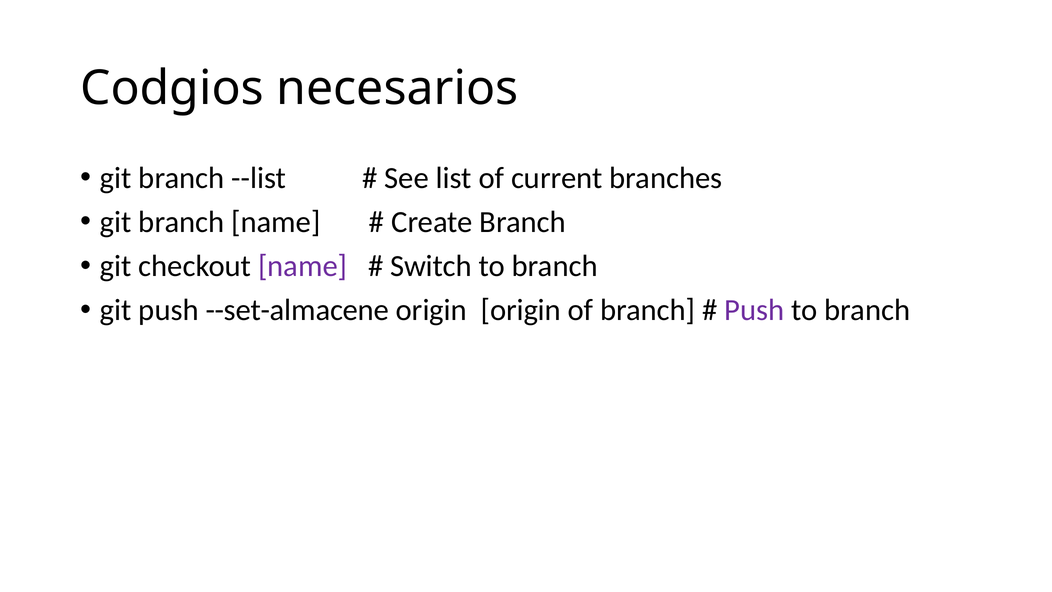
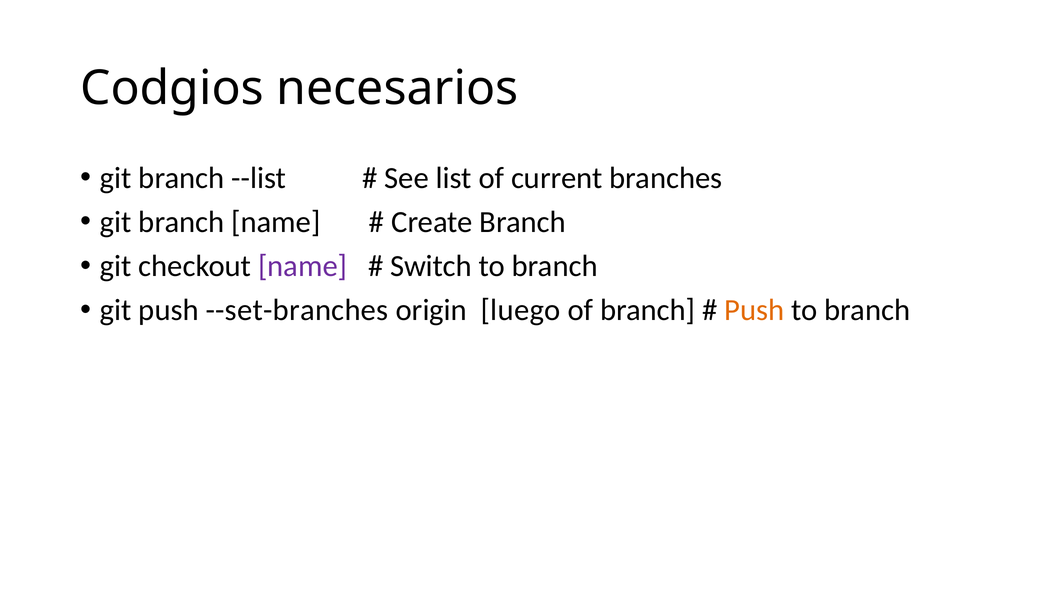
--set-almacene: --set-almacene -> --set-branches (297, 310)
origin origin: origin -> luego (521, 310)
Push colour: purple -> orange (754, 310)
